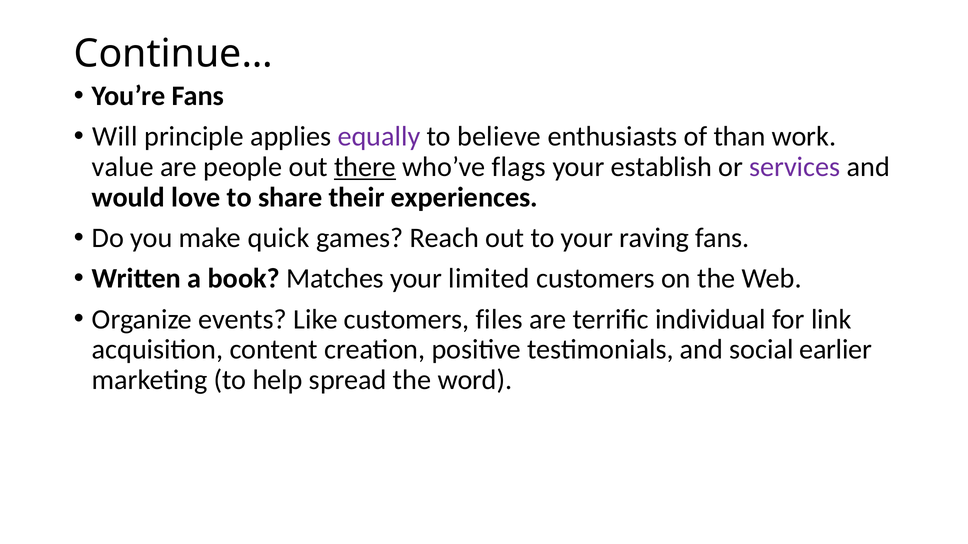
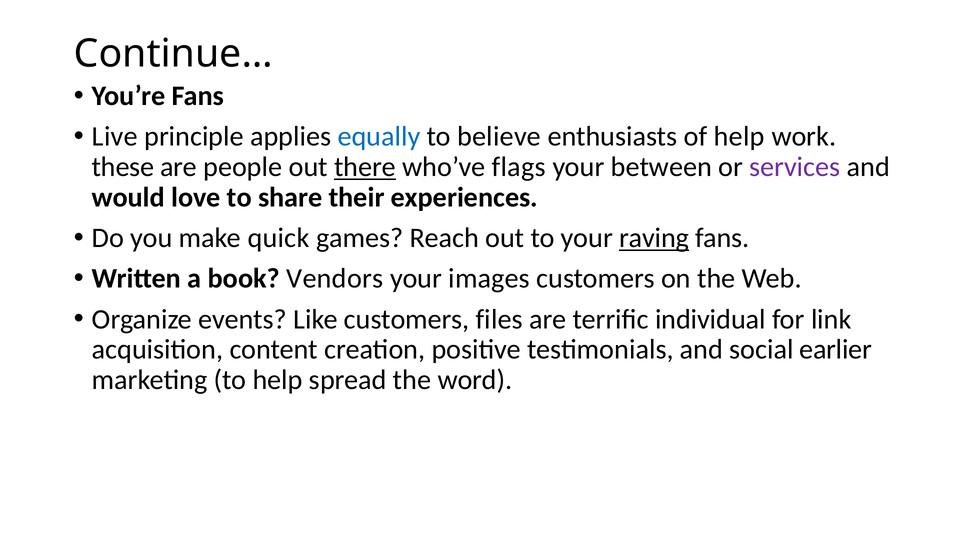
Will: Will -> Live (115, 137)
equally colour: purple -> blue (379, 137)
of than: than -> help (739, 137)
value: value -> these (123, 167)
establish: establish -> between (661, 167)
raving underline: none -> present (654, 238)
Matches: Matches -> Vendors (335, 279)
limited: limited -> images (489, 279)
